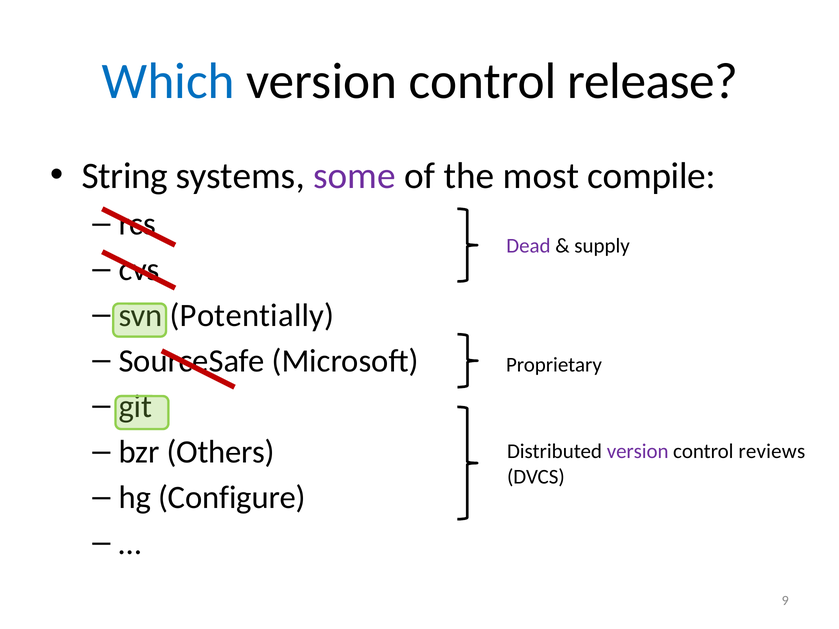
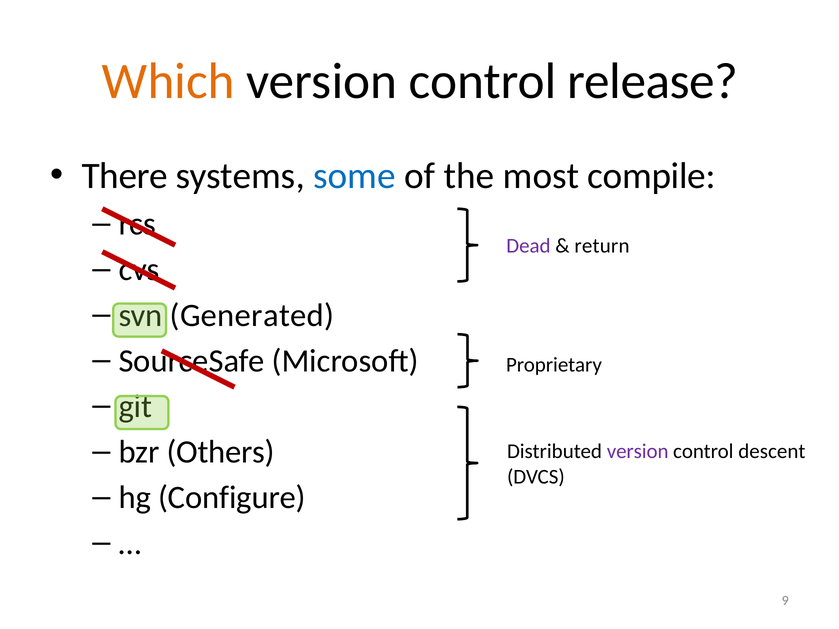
Which colour: blue -> orange (168, 81)
String: String -> There (125, 176)
some colour: purple -> blue (354, 176)
supply: supply -> return (602, 246)
Potentially: Potentially -> Generated (252, 315)
reviews: reviews -> descent (772, 452)
